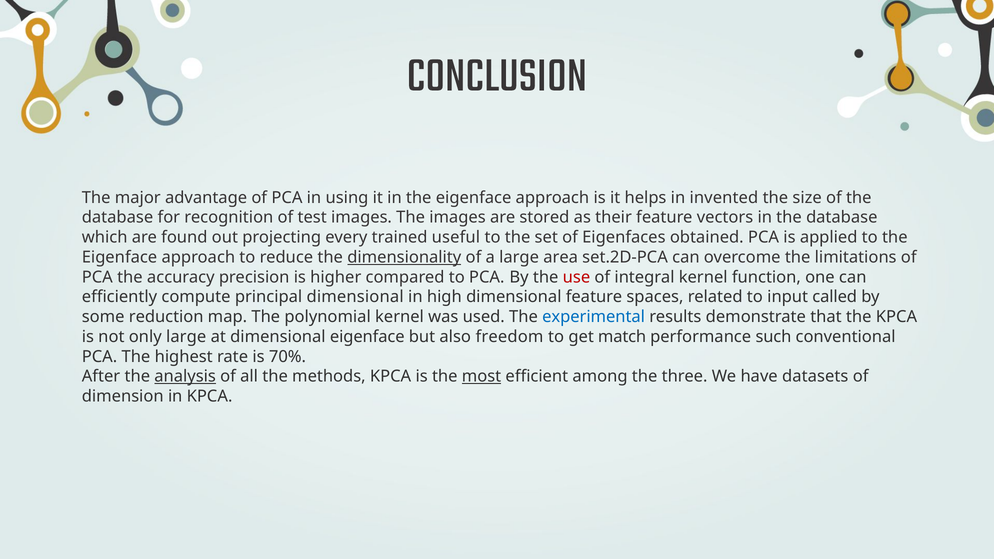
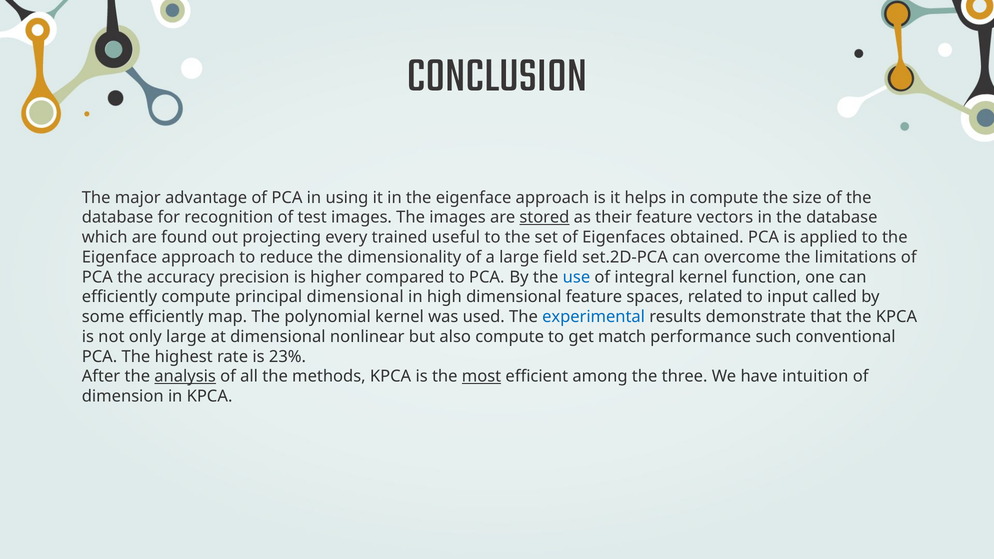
in invented: invented -> compute (724, 198)
stored underline: none -> present (544, 217)
dimensionality underline: present -> none (404, 257)
area: area -> field (561, 257)
use colour: red -> blue (576, 277)
some reduction: reduction -> efficiently (166, 317)
dimensional eigenface: eigenface -> nonlinear (367, 337)
also freedom: freedom -> compute (510, 337)
70%: 70% -> 23% (287, 357)
datasets: datasets -> intuition (815, 377)
